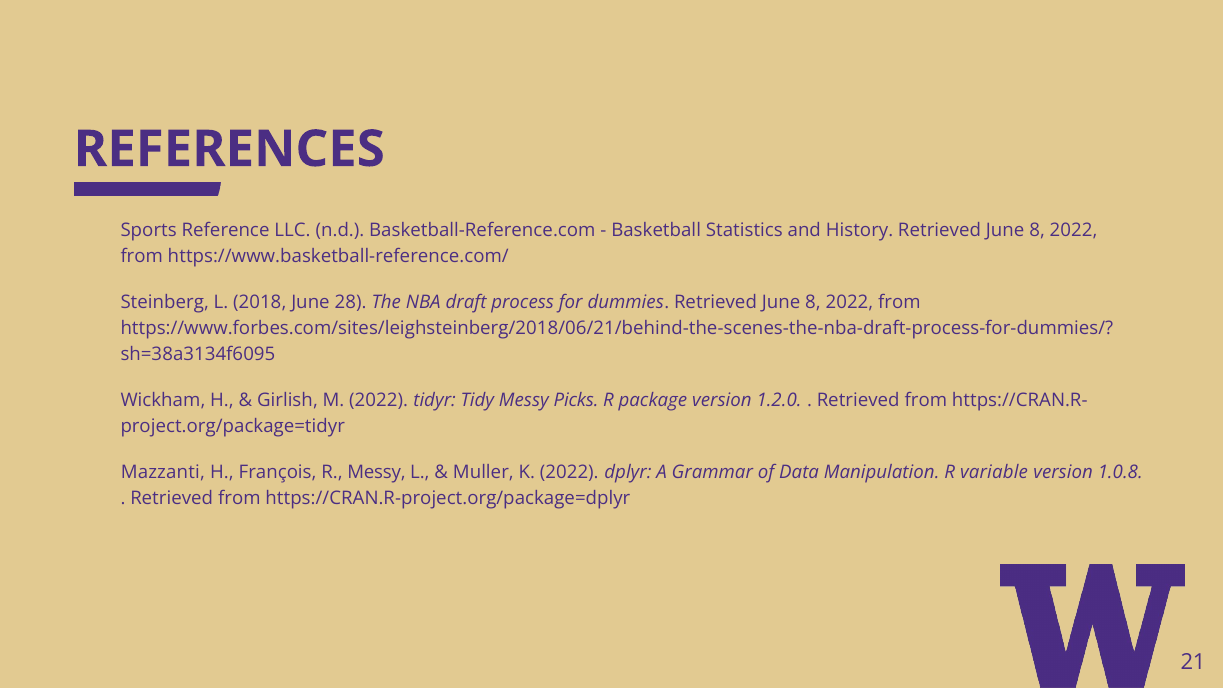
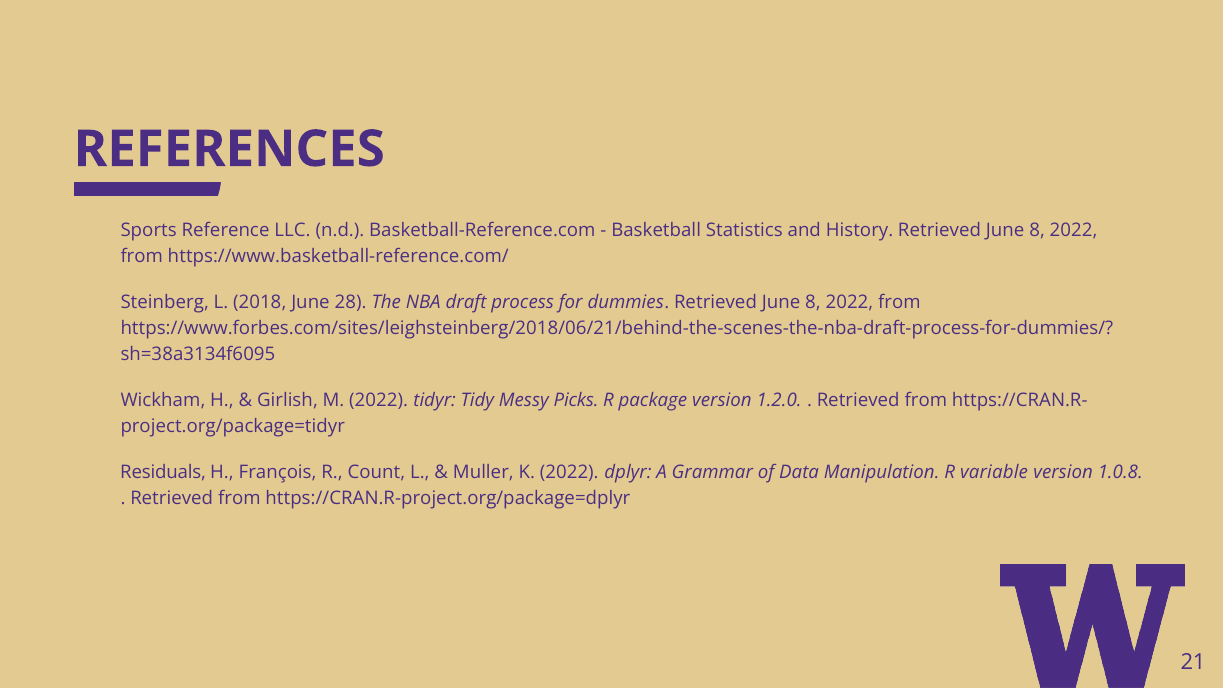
Mazzanti: Mazzanti -> Residuals (163, 472)
R Messy: Messy -> Count (376, 472)
